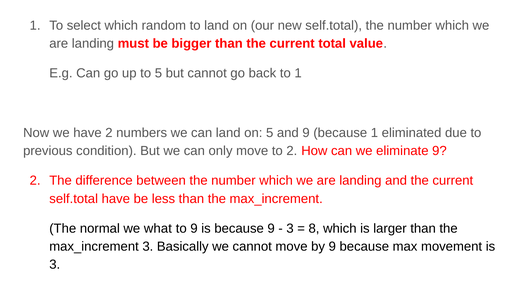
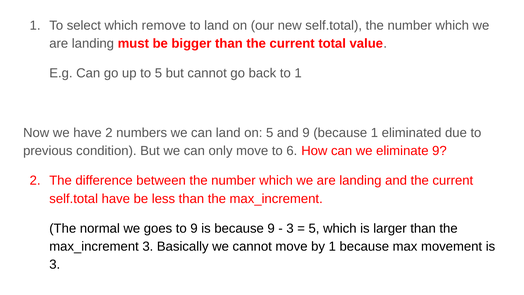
random: random -> remove (164, 25)
to 2: 2 -> 6 (292, 151)
what: what -> goes (158, 228)
8: 8 -> 5 (314, 228)
by 9: 9 -> 1 (332, 246)
